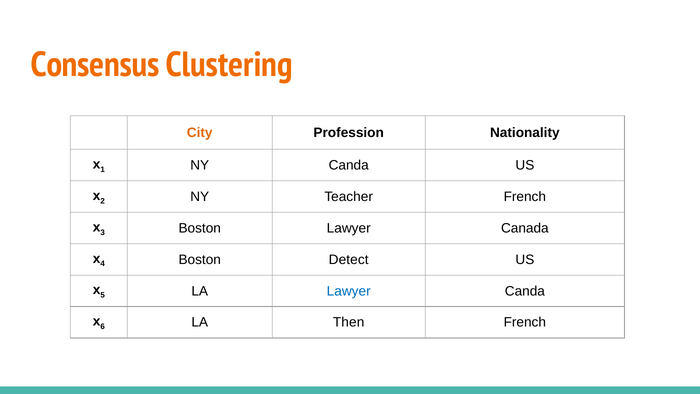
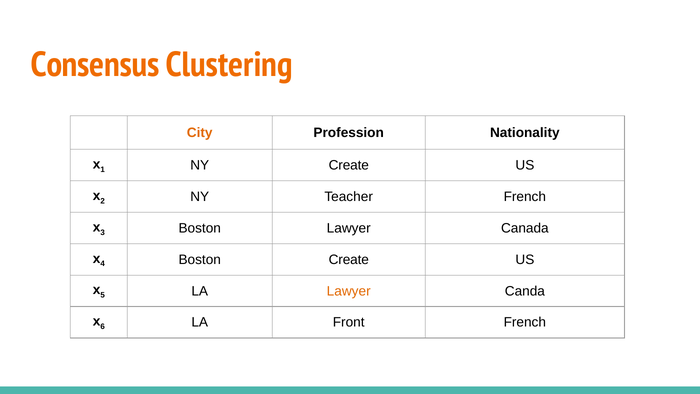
NY Canda: Canda -> Create (349, 165)
Boston Detect: Detect -> Create (349, 259)
Lawyer colour: blue -> orange (349, 291)
Then: Then -> Front (349, 322)
